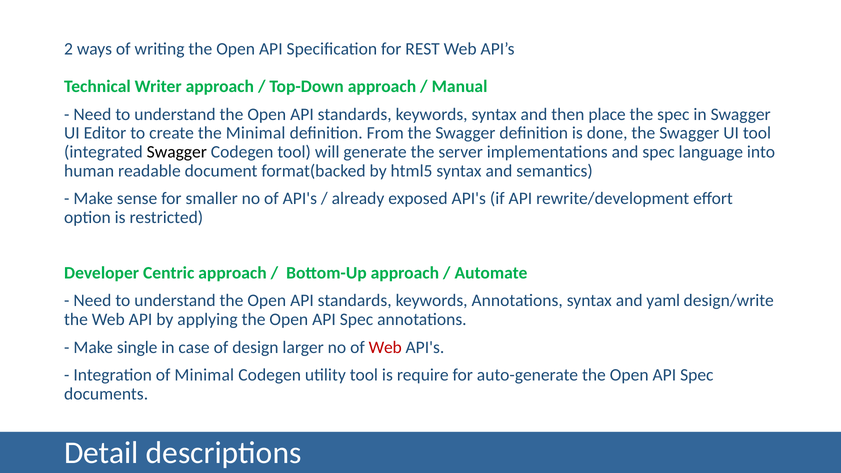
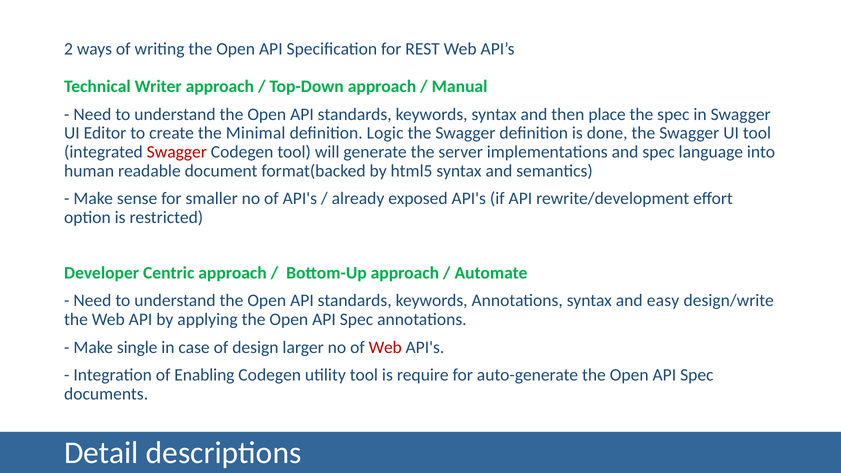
From: From -> Logic (385, 133)
Swagger colour: black -> red (177, 152)
yaml: yaml -> easy (663, 301)
of Minimal: Minimal -> Enabling (204, 375)
